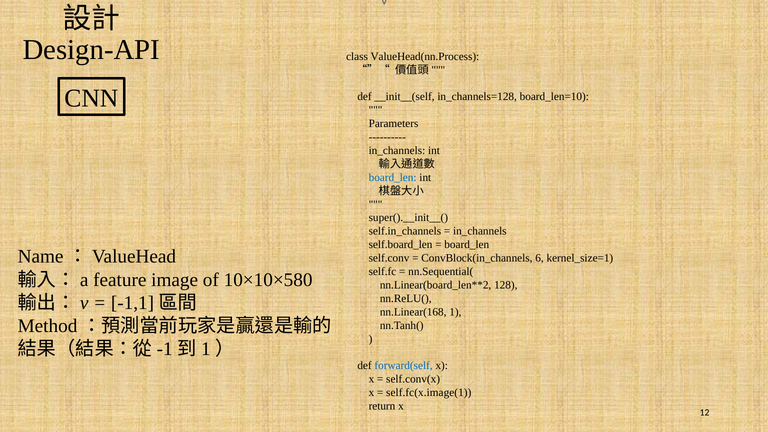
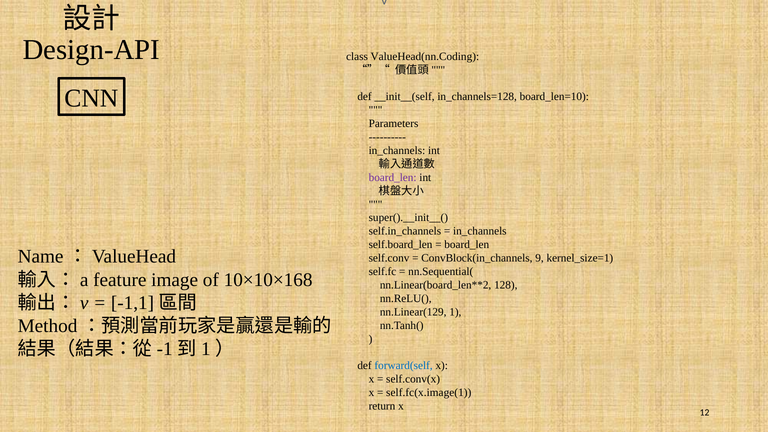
ValueHead(nn.Process: ValueHead(nn.Process -> ValueHead(nn.Coding (425, 56)
board_len colour: blue -> purple (393, 177)
6: 6 -> 9 (540, 258)
10×10×580: 10×10×580 -> 10×10×168 (268, 280)
nn.Linear(168: nn.Linear(168 -> nn.Linear(129 (413, 312)
